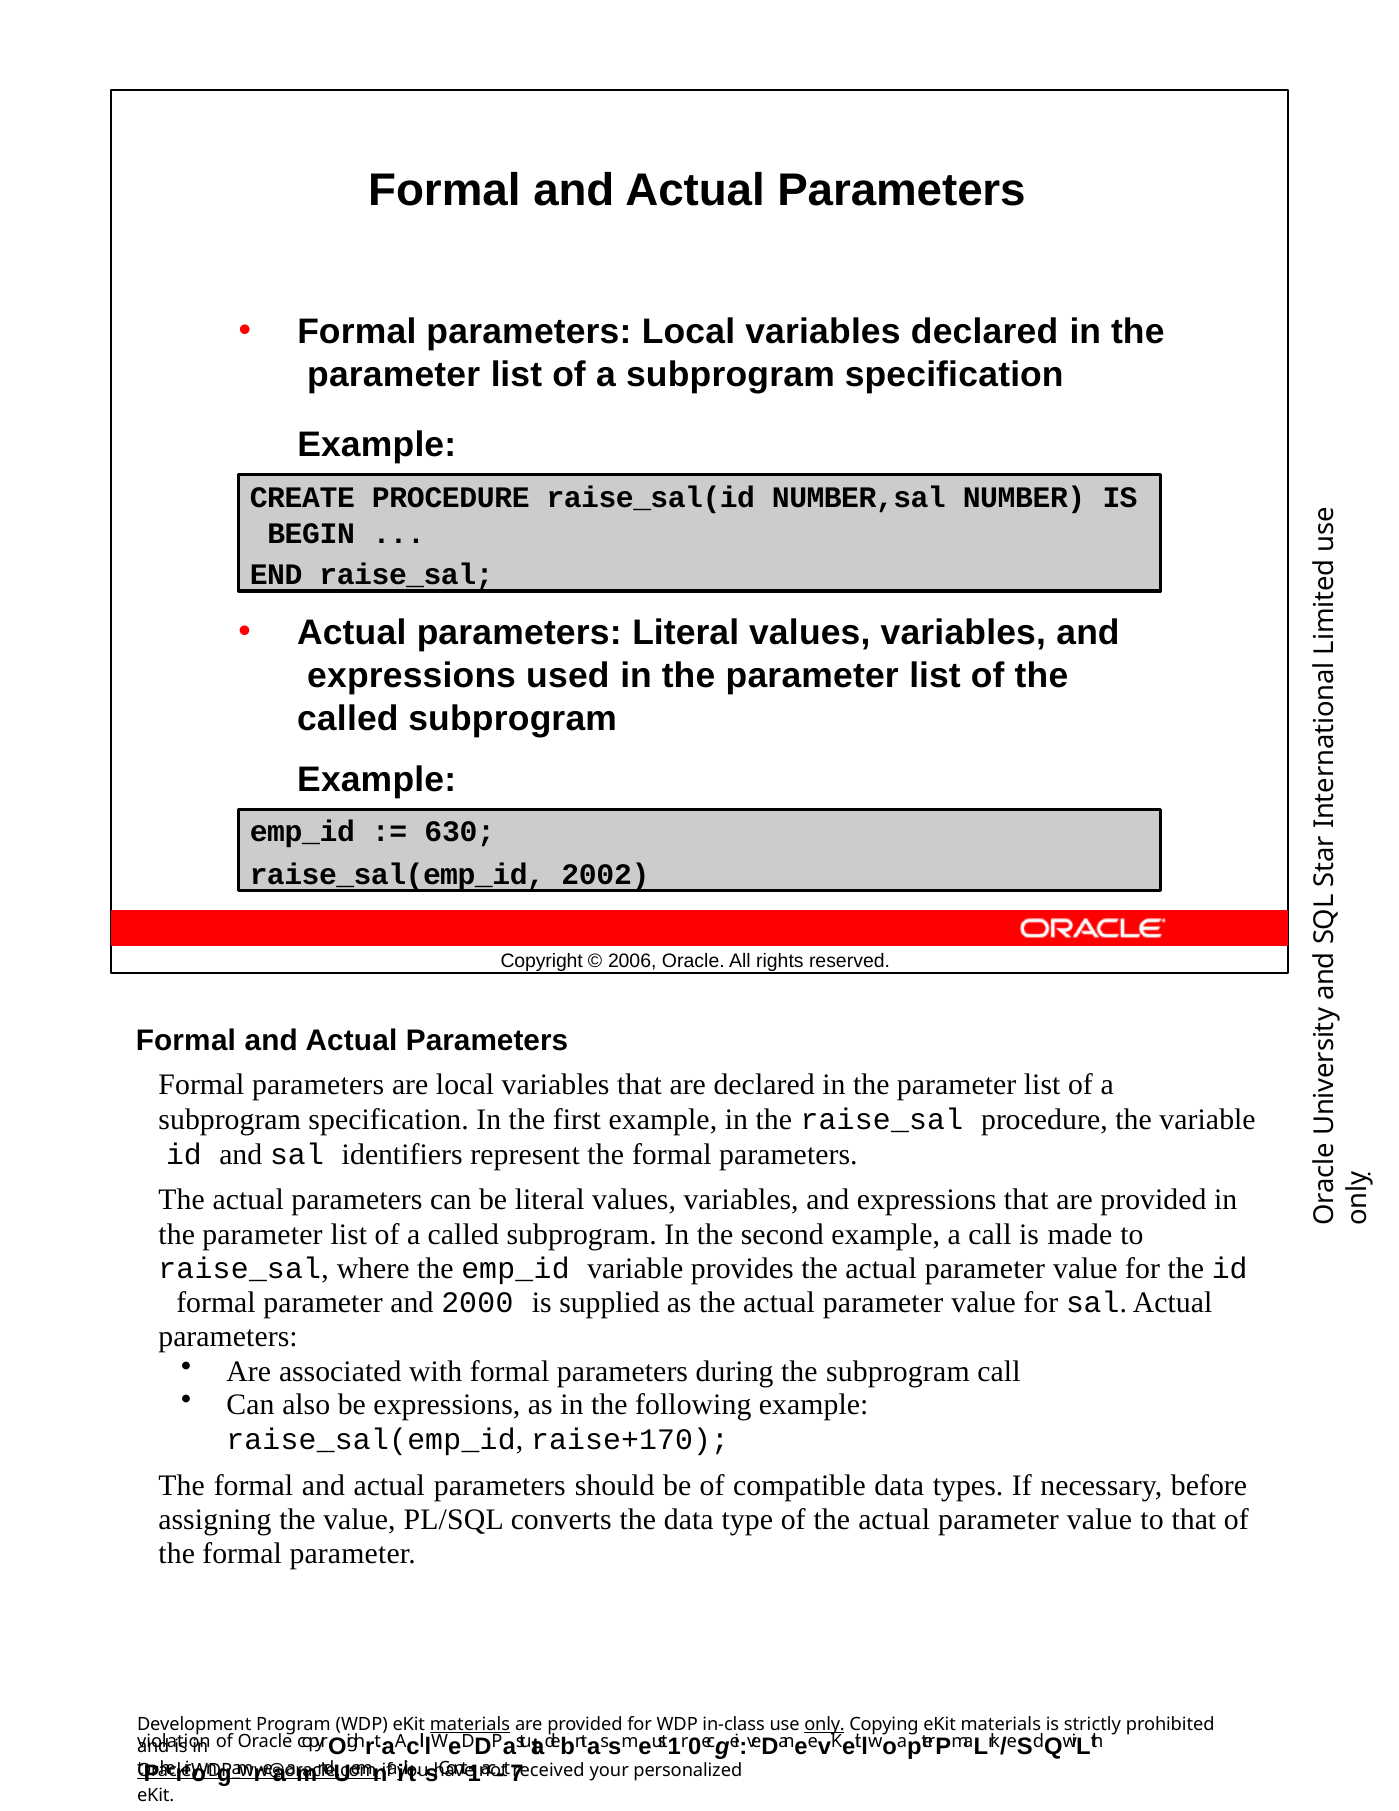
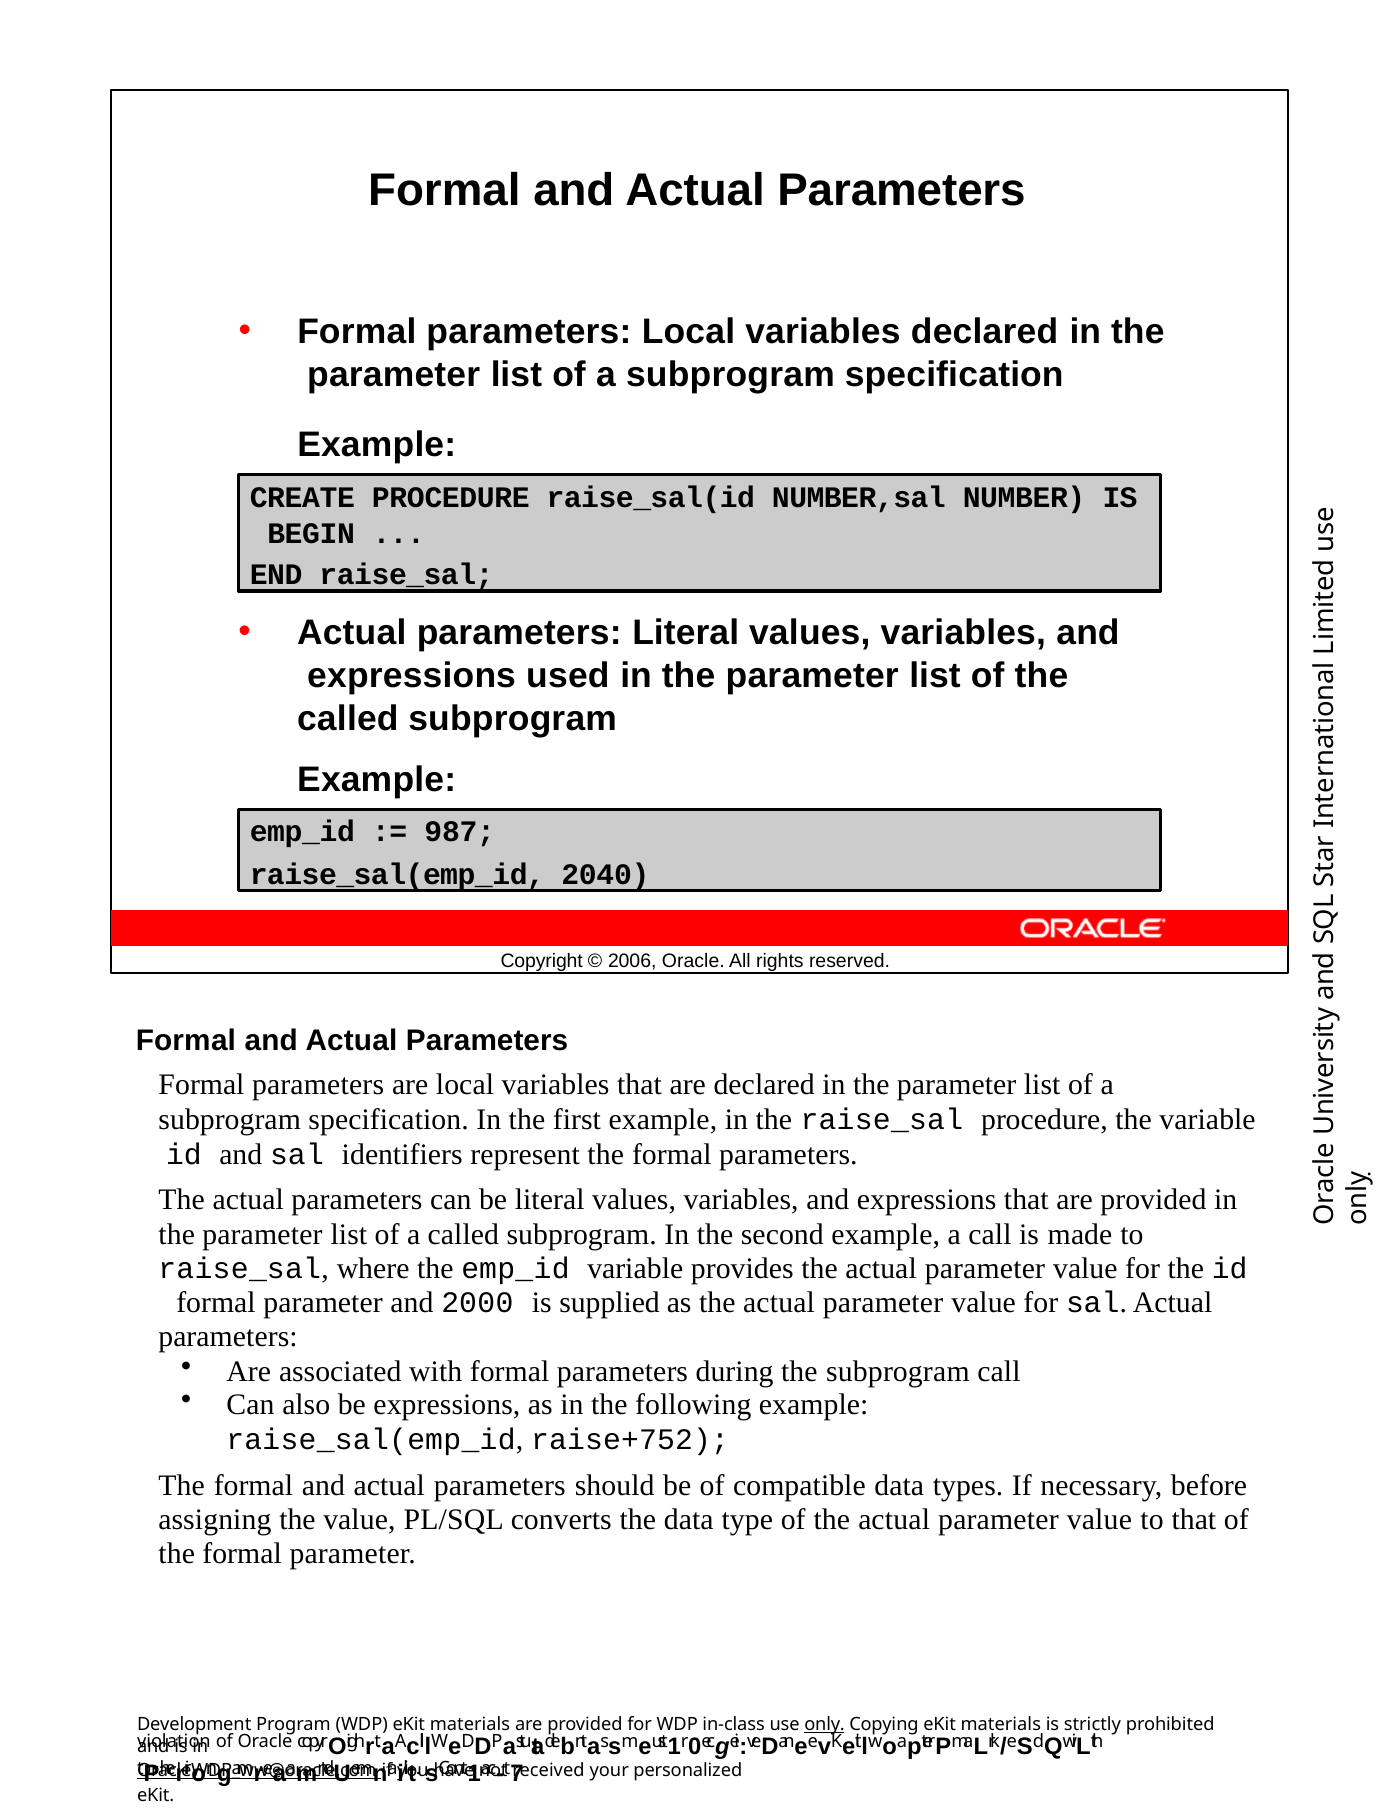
630: 630 -> 987 (460, 832)
2002: 2002 -> 2040 (605, 874)
raise+170: raise+170 -> raise+752 (630, 1439)
materials underline: present -> none (470, 1724)
